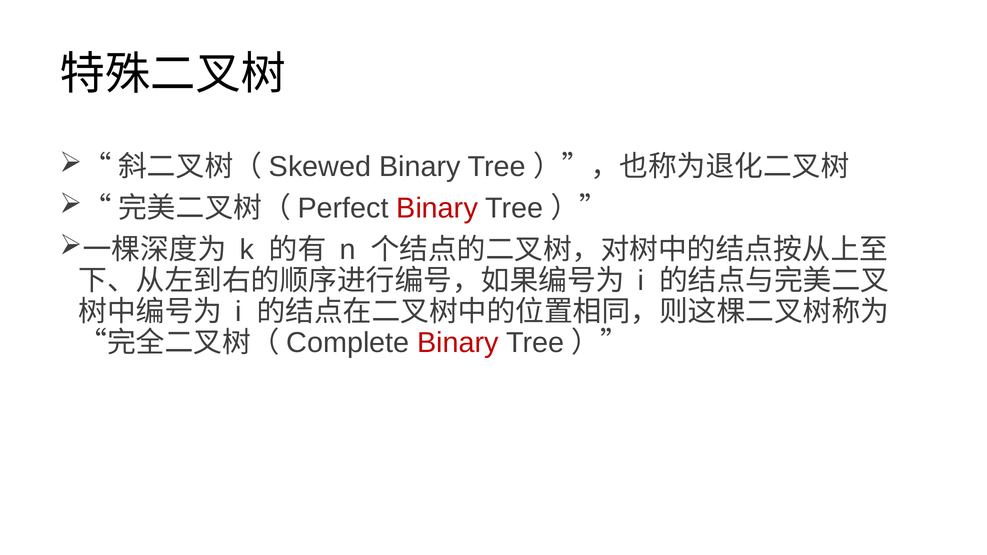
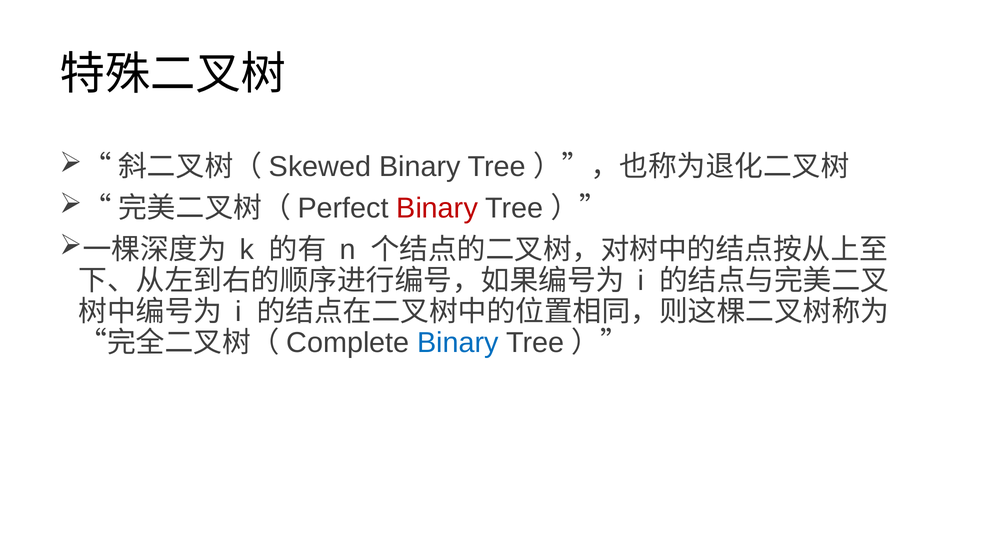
Binary colour: red -> blue (458, 343)
